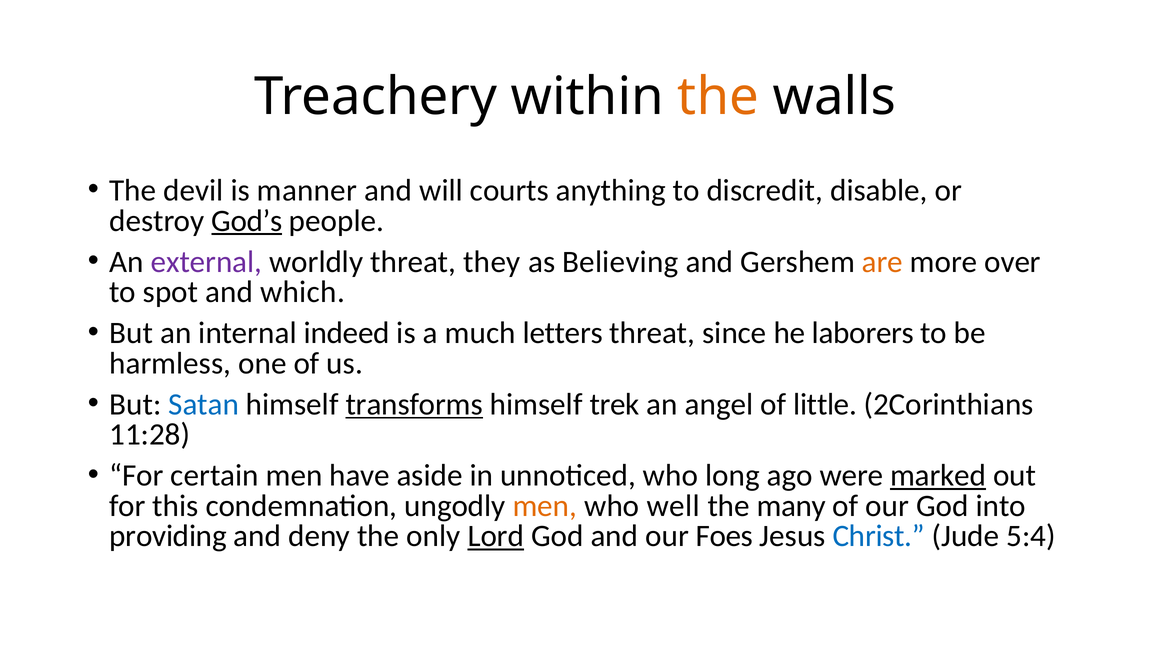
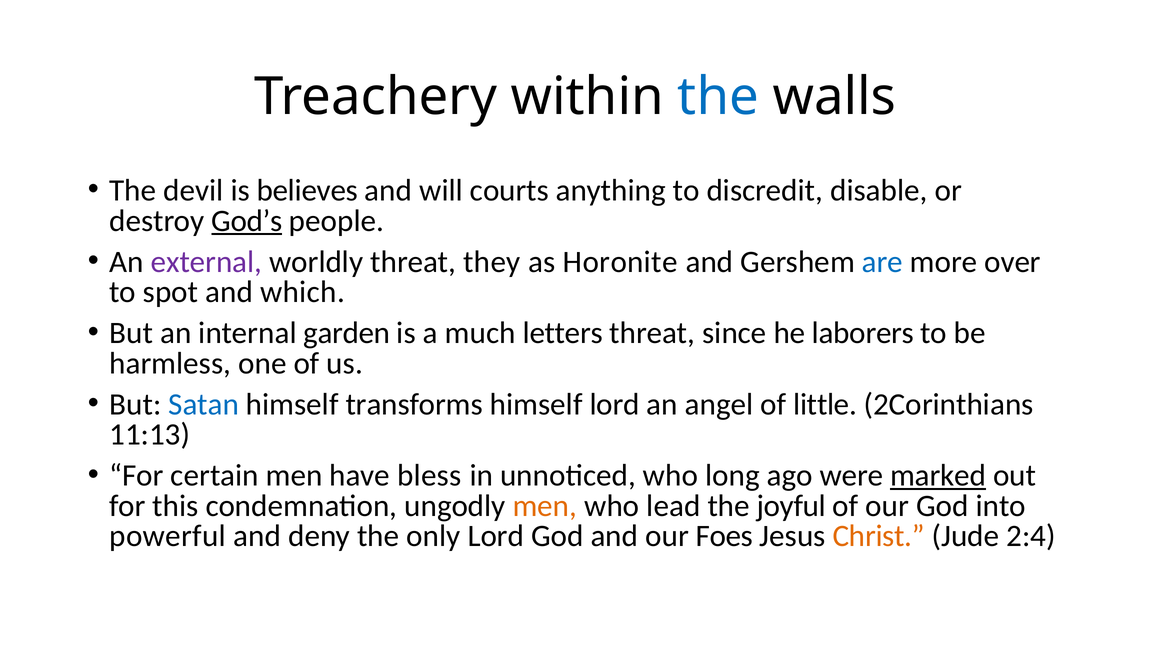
the colour: orange -> blue (718, 97)
manner: manner -> believes (307, 191)
Believing: Believing -> Horonite (620, 262)
are colour: orange -> blue (882, 262)
indeed: indeed -> garden (347, 333)
transforms underline: present -> none (414, 405)
himself trek: trek -> lord (615, 405)
11:28: 11:28 -> 11:13 (150, 435)
aside: aside -> bless (429, 476)
well: well -> lead (673, 506)
many: many -> joyful (791, 506)
providing: providing -> powerful (168, 537)
Lord underline: present -> none (496, 537)
Christ colour: blue -> orange (879, 537)
5:4: 5:4 -> 2:4 (1031, 537)
